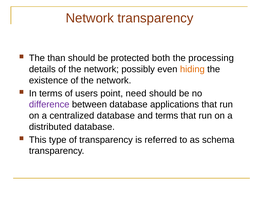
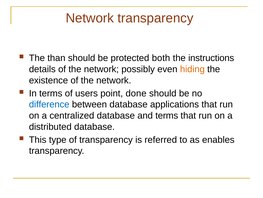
processing: processing -> instructions (211, 58)
need: need -> done (136, 93)
difference colour: purple -> blue (49, 104)
schema: schema -> enables (218, 139)
